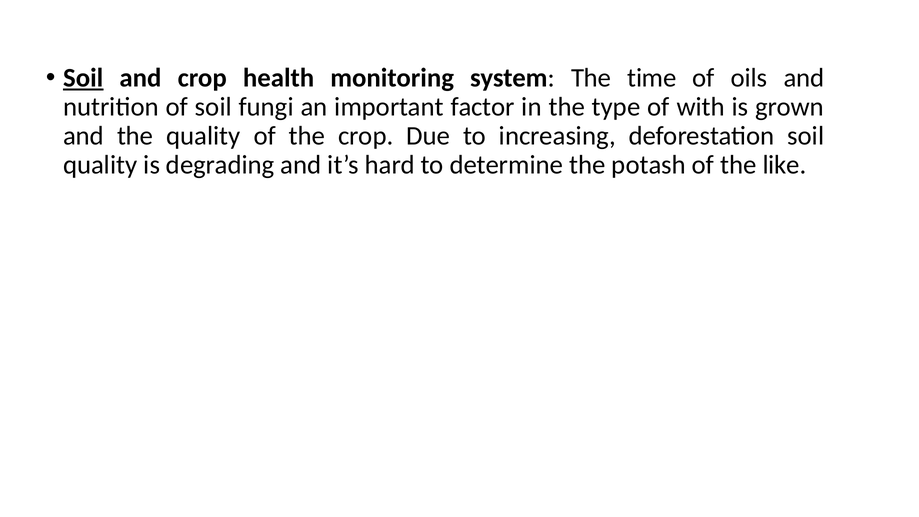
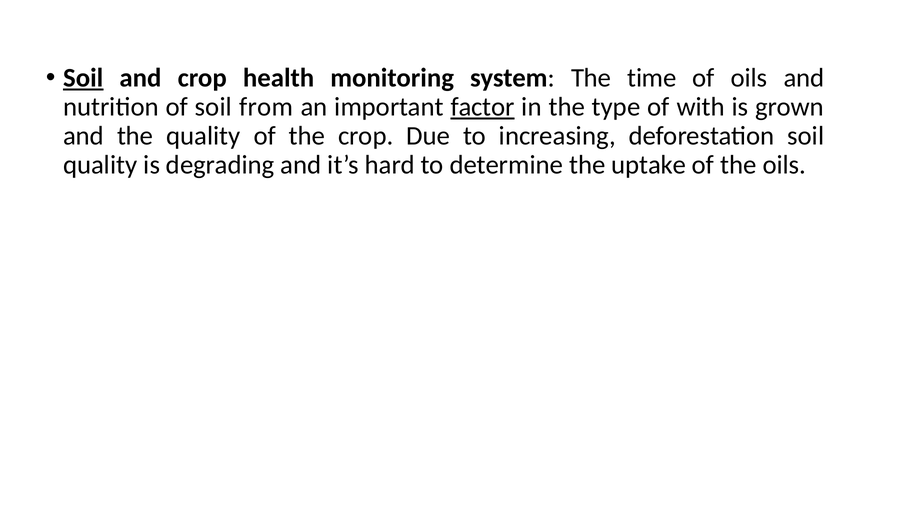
fungi: fungi -> from (266, 107)
factor underline: none -> present (483, 107)
potash: potash -> uptake (649, 165)
the like: like -> oils (784, 165)
